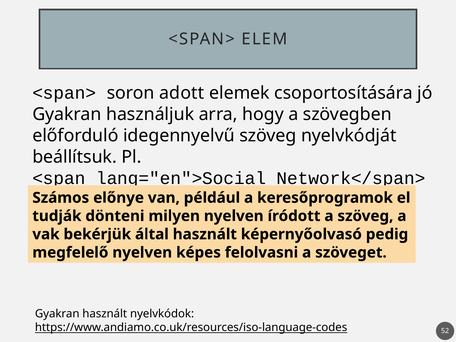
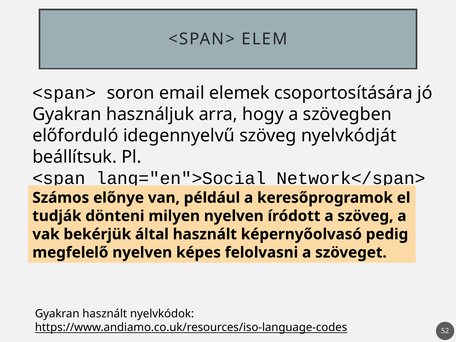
adott: adott -> email (182, 93)
